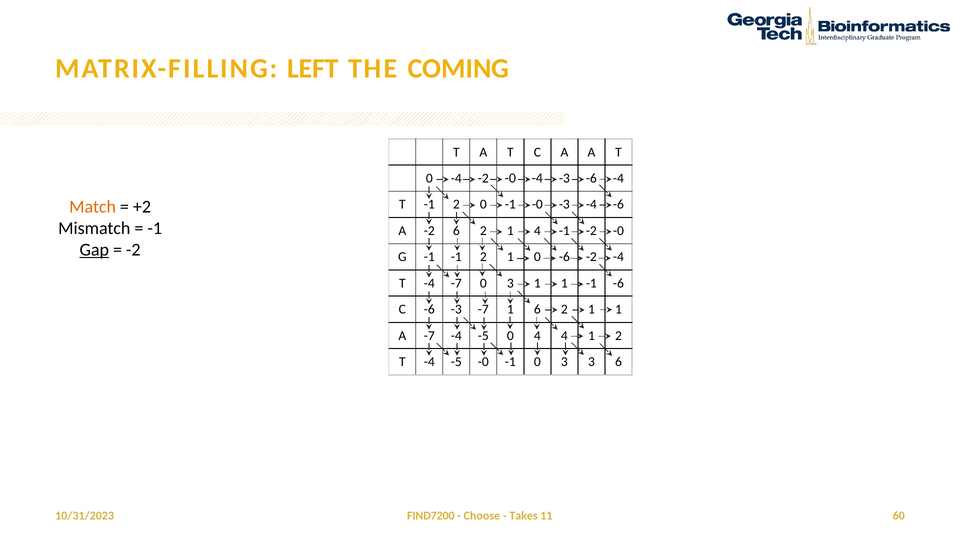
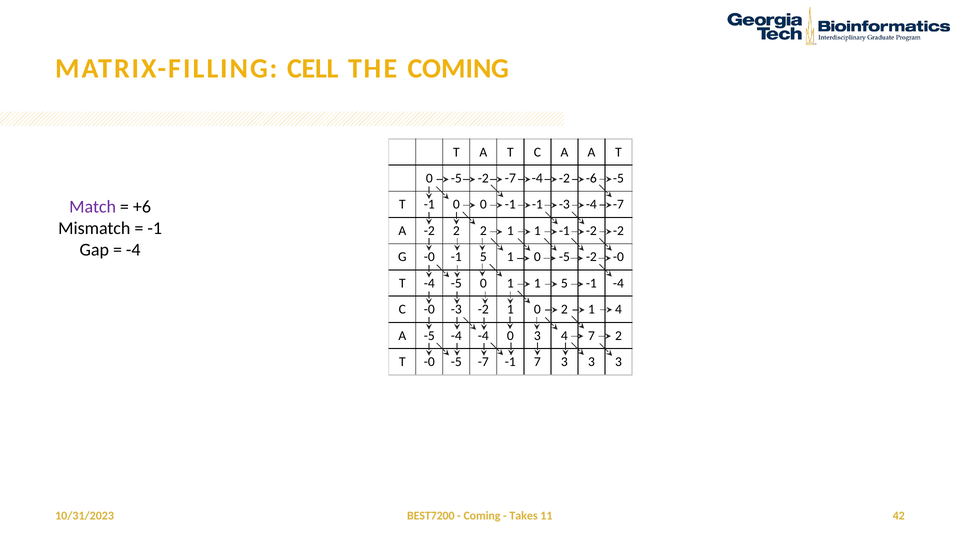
LEFT: LEFT -> CELL (313, 69)
-4: -4 -> -5 (456, 178)
-0: -0 -> -7 (510, 178)
-4 -3: -3 -> -2 (564, 178)
-6 -4: -4 -> -5 (618, 178)
T -1 2: 2 -> 0 (456, 205)
-1 -0: -0 -> -1 (537, 205)
-4 -6: -6 -> -7 (618, 205)
Match colour: orange -> purple (93, 207)
+2: +2 -> +6 (142, 207)
-2 6: 6 -> 2 (456, 231)
2 1 4: 4 -> 1 (537, 231)
-1 -2 -0: -0 -> -2 (618, 231)
Gap underline: present -> none (94, 250)
-2: -2 -> -4 (133, 250)
G -1: -1 -> -0 (429, 257)
2: 2 -> 5 (483, 257)
1 0 -6: -6 -> -5 (564, 257)
-2 -4: -4 -> -0 (618, 257)
-4 -7: -7 -> -5 (456, 283)
3: 3 -> 1 (510, 283)
1: 1 -> 5 (564, 283)
-1 -6: -6 -> -4 (618, 283)
C -6: -6 -> -0 (429, 309)
-3 -7: -7 -> -2 (483, 309)
6: 6 -> 0 (537, 309)
2 1 1: 1 -> 4 (618, 309)
A -7: -7 -> -5 (429, 336)
-5: -5 -> -4 (483, 336)
0 4: 4 -> 3 (537, 336)
4 1: 1 -> 7 (591, 336)
-4: -4 -> -0 (429, 362)
-5 -0: -0 -> -7 (483, 362)
-1 0: 0 -> 7 (537, 362)
3 3 6: 6 -> 3 (618, 362)
FIND7200: FIND7200 -> BEST7200 (431, 516)
Choose: Choose -> Coming (482, 516)
60: 60 -> 42 (899, 516)
